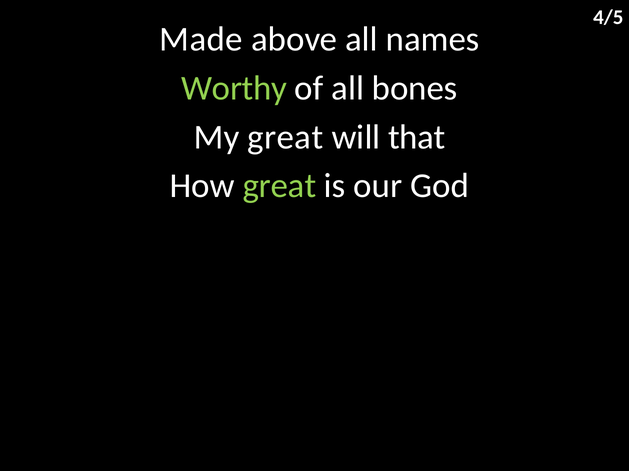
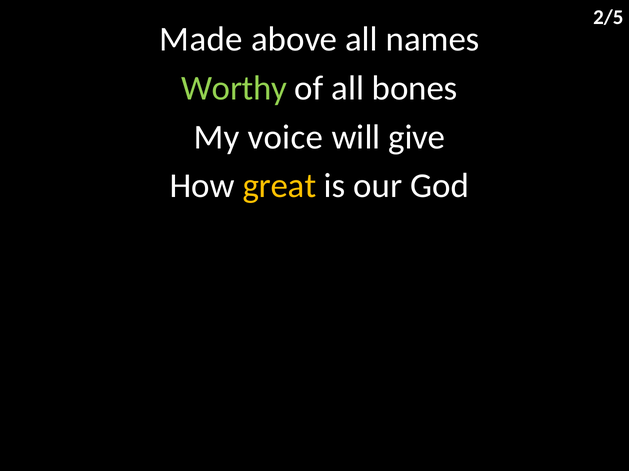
4/5: 4/5 -> 2/5 (608, 17)
My great: great -> voice (285, 137)
that: that -> give (417, 137)
great colour: light green -> yellow (279, 186)
